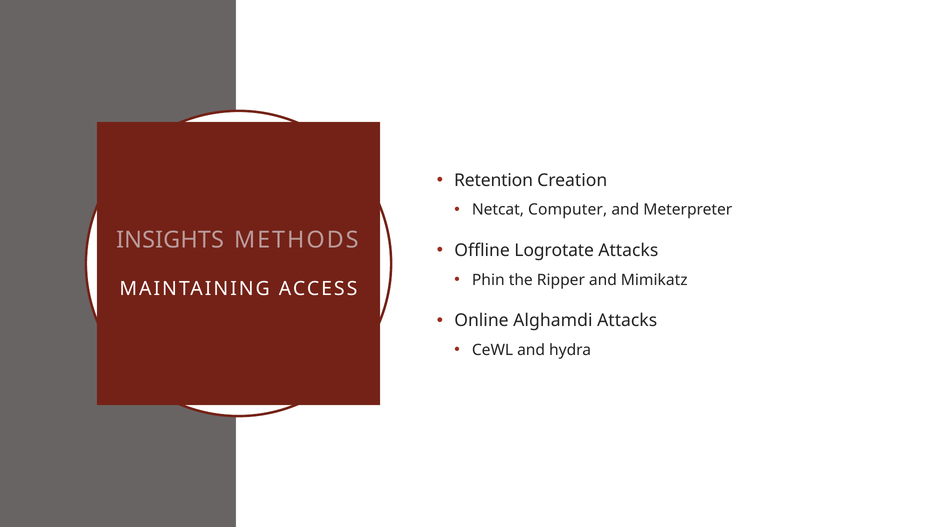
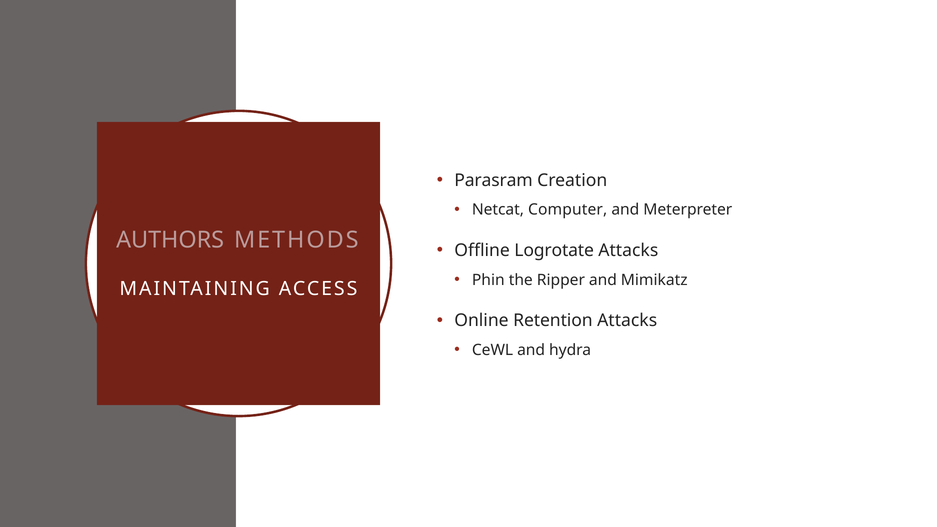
Retention: Retention -> Parasram (494, 180)
INSIGHTS: INSIGHTS -> AUTHORS (170, 240)
Alghamdi: Alghamdi -> Retention (553, 321)
